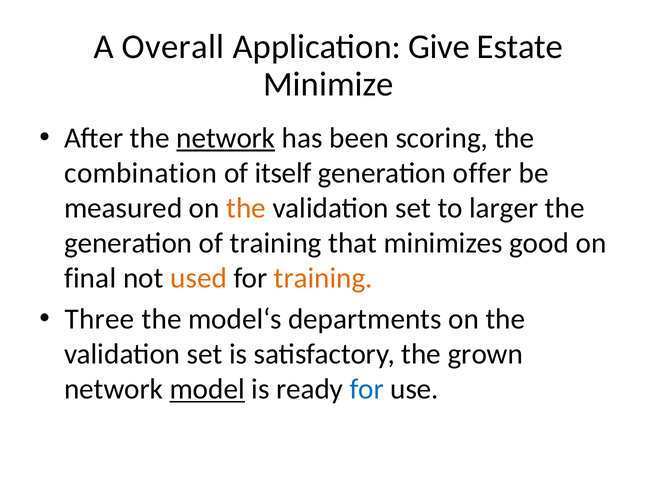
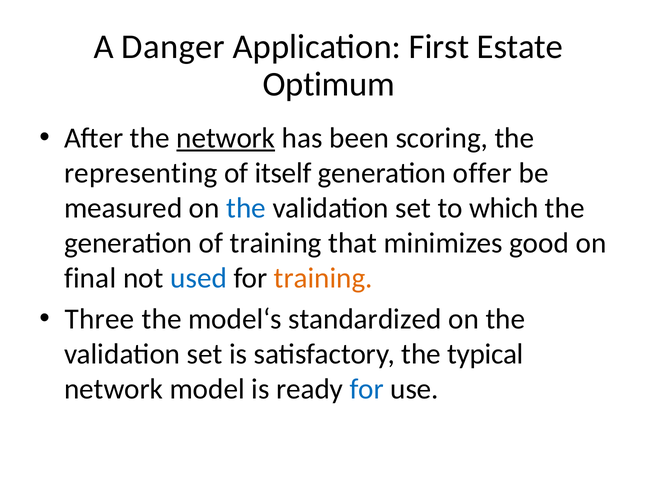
Overall: Overall -> Danger (173, 47)
Give: Give -> First (439, 47)
Minimize: Minimize -> Optimum (329, 84)
combination: combination -> representing (141, 173)
the colour: orange -> blue (246, 208)
larger: larger -> which (504, 208)
used colour: orange -> blue (199, 278)
departments: departments -> standardized (365, 319)
grown: grown -> typical (486, 354)
model underline: present -> none (207, 389)
